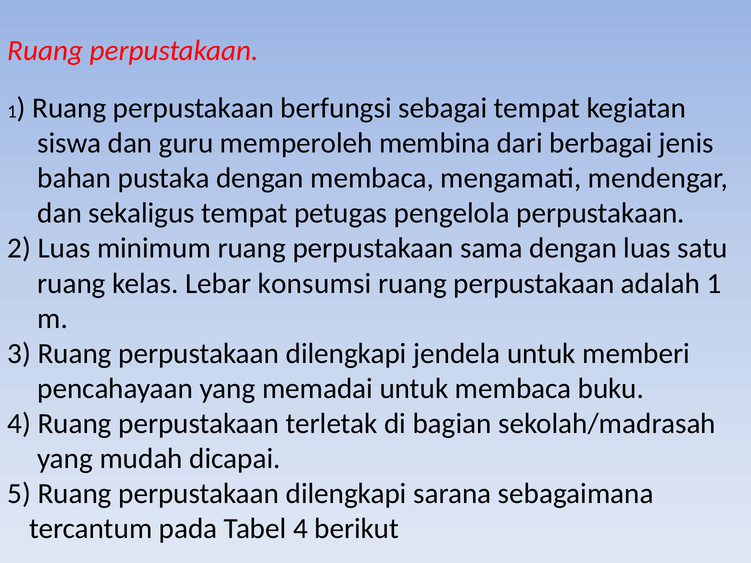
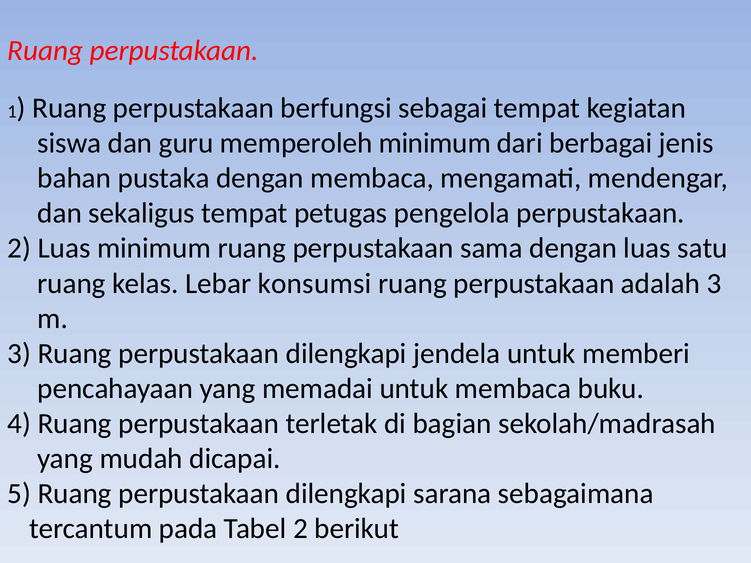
memperoleh membina: membina -> minimum (435, 143)
adalah 1: 1 -> 3 (714, 284)
Tabel 4: 4 -> 2 (300, 529)
